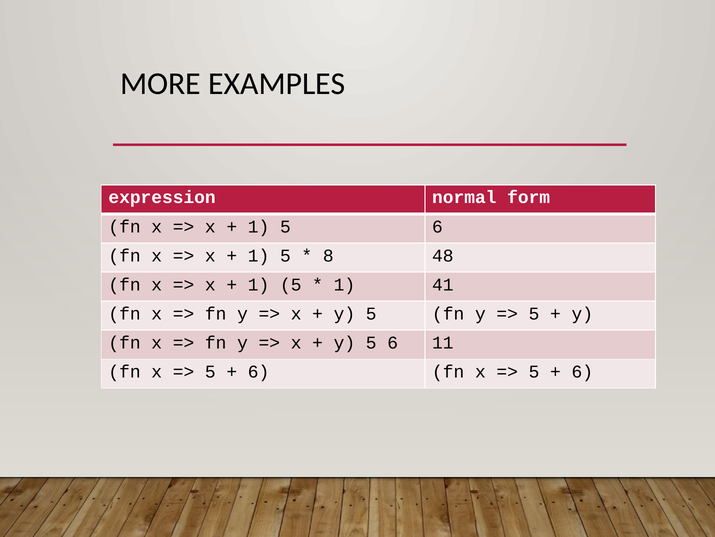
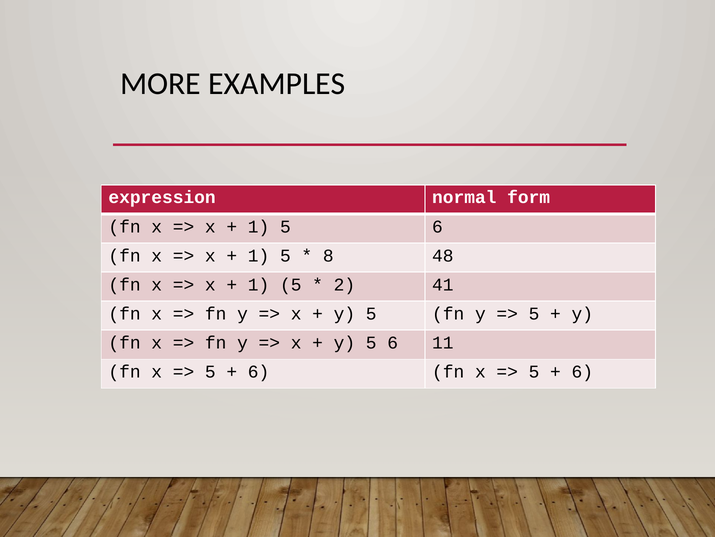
1: 1 -> 2 (344, 284)
